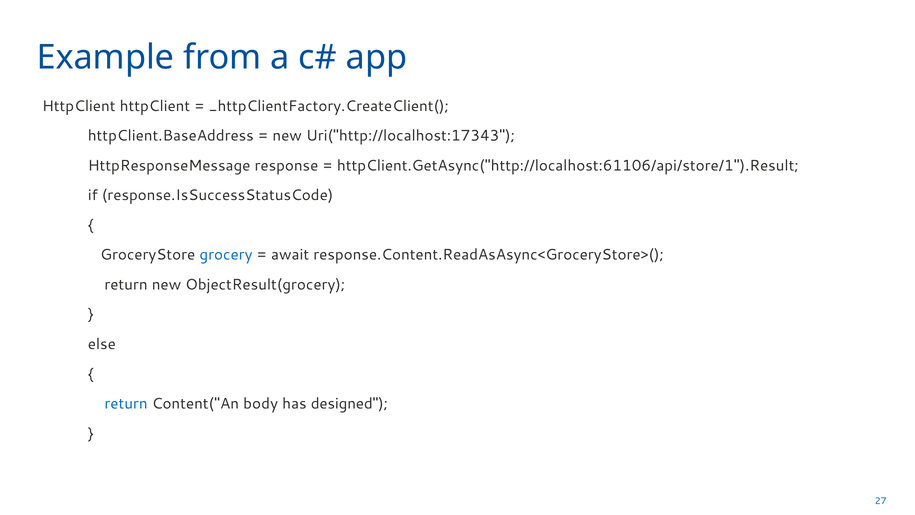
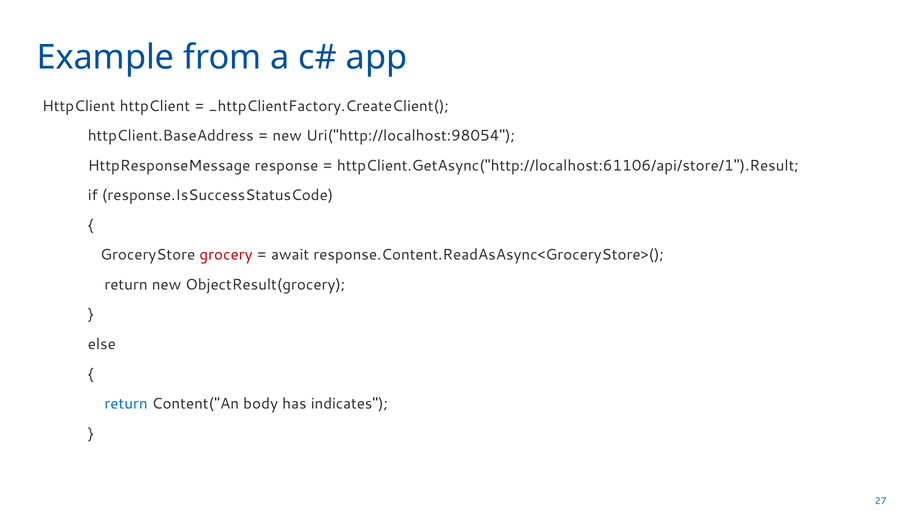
Uri("http://localhost:17343: Uri("http://localhost:17343 -> Uri("http://localhost:98054 (410, 136)
grocery colour: blue -> red (226, 255)
designed: designed -> indicates (349, 404)
